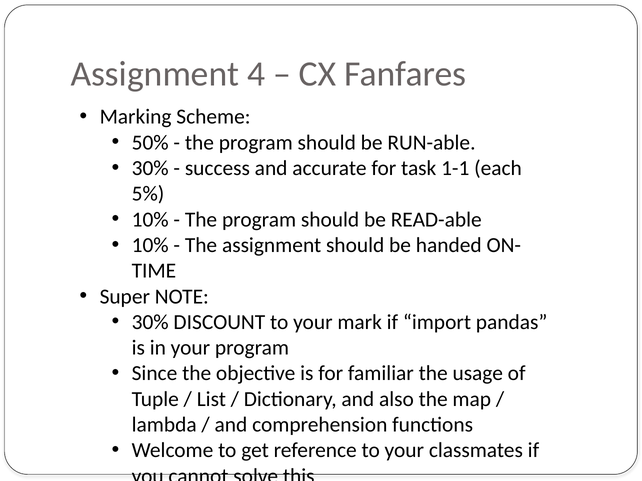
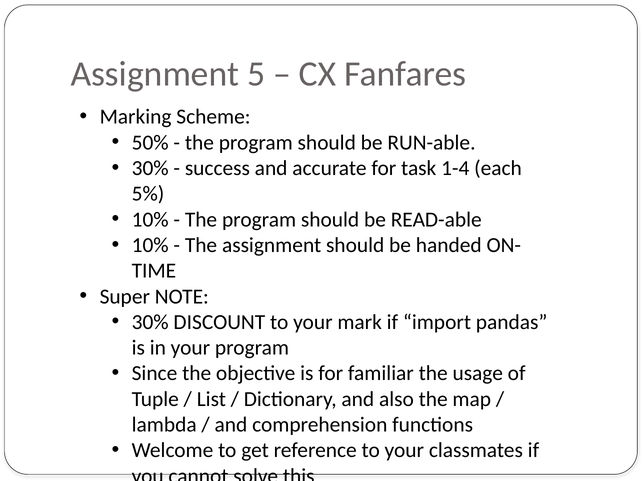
4: 4 -> 5 (256, 74)
1-1: 1-1 -> 1-4 (455, 168)
